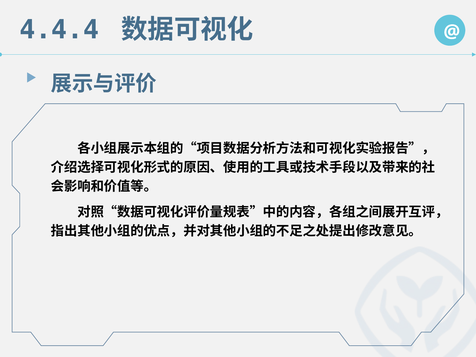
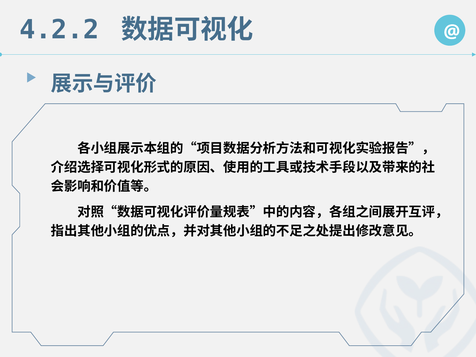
4.4.4: 4.4.4 -> 4.2.2 (59, 30)
